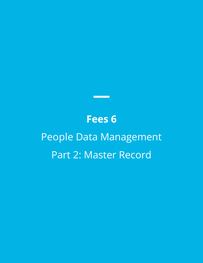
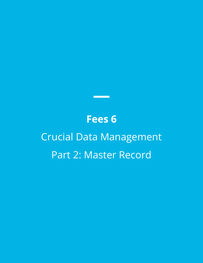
People: People -> Crucial (57, 137)
